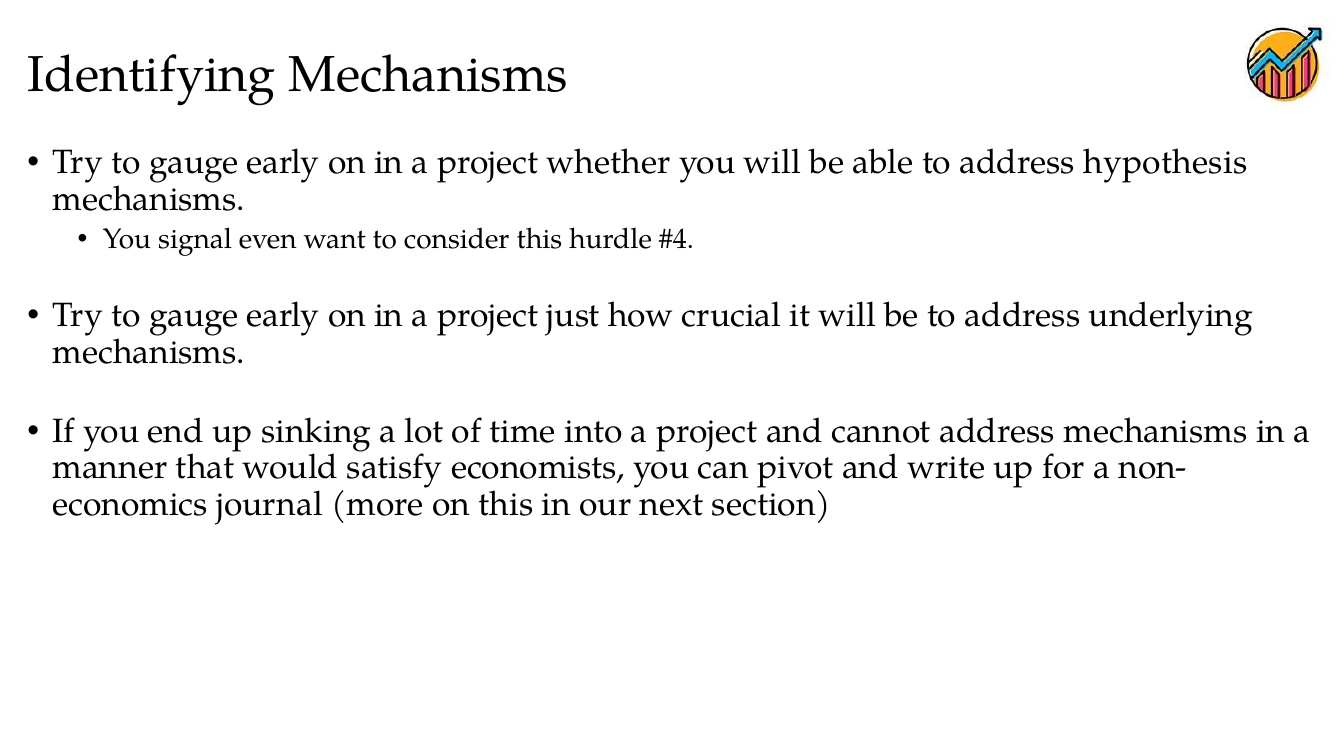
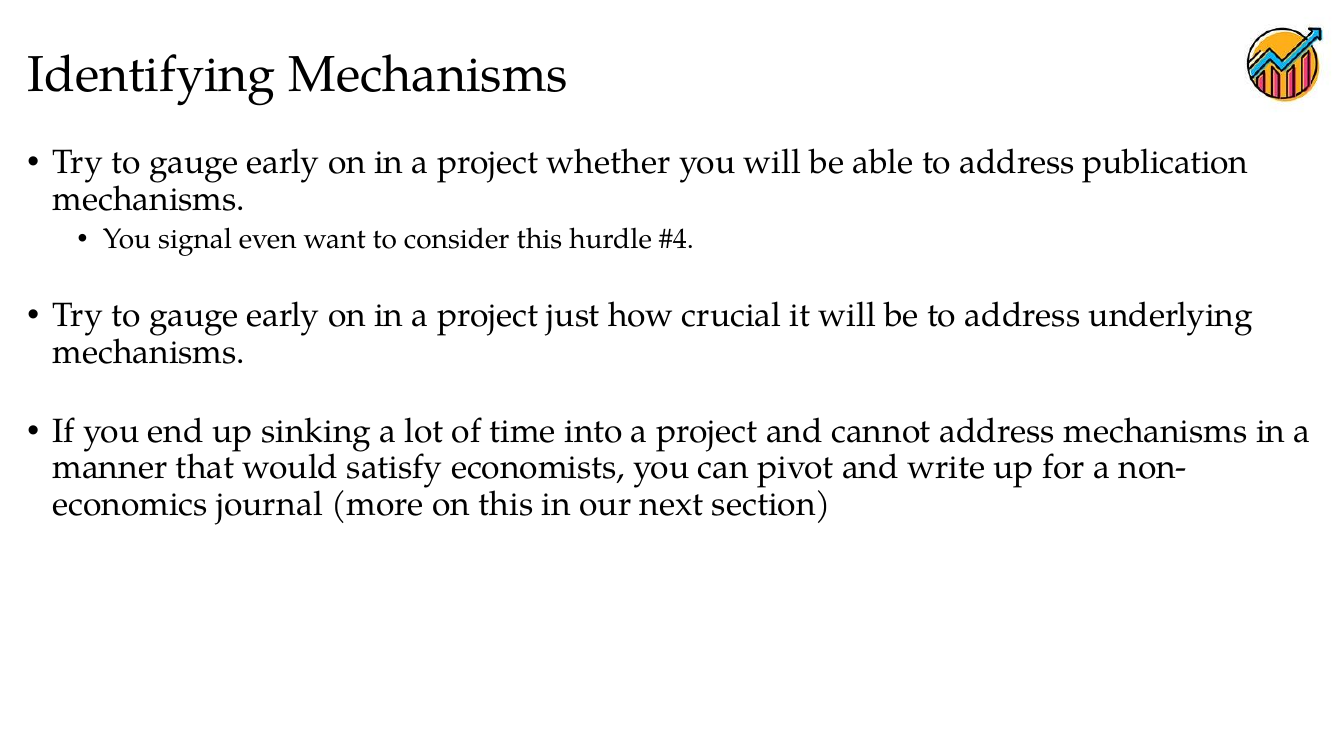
hypothesis: hypothesis -> publication (1166, 163)
